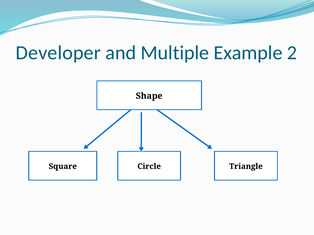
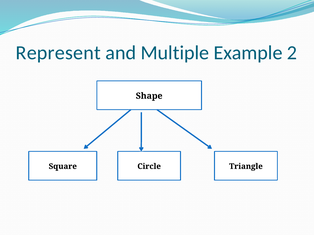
Developer: Developer -> Represent (58, 53)
